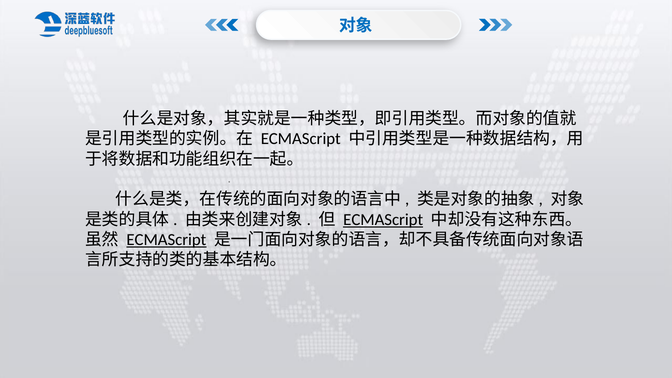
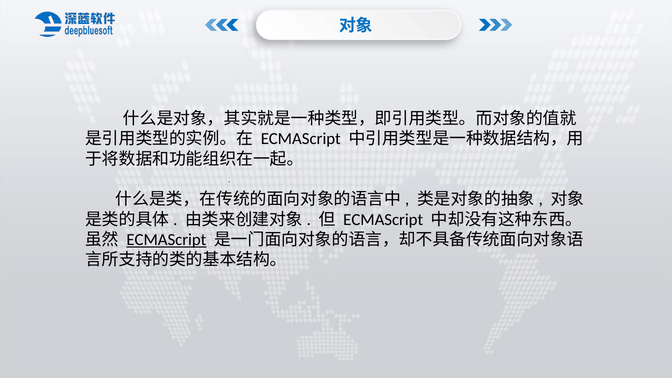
ECMAScript underline: present -> none (383, 220)
